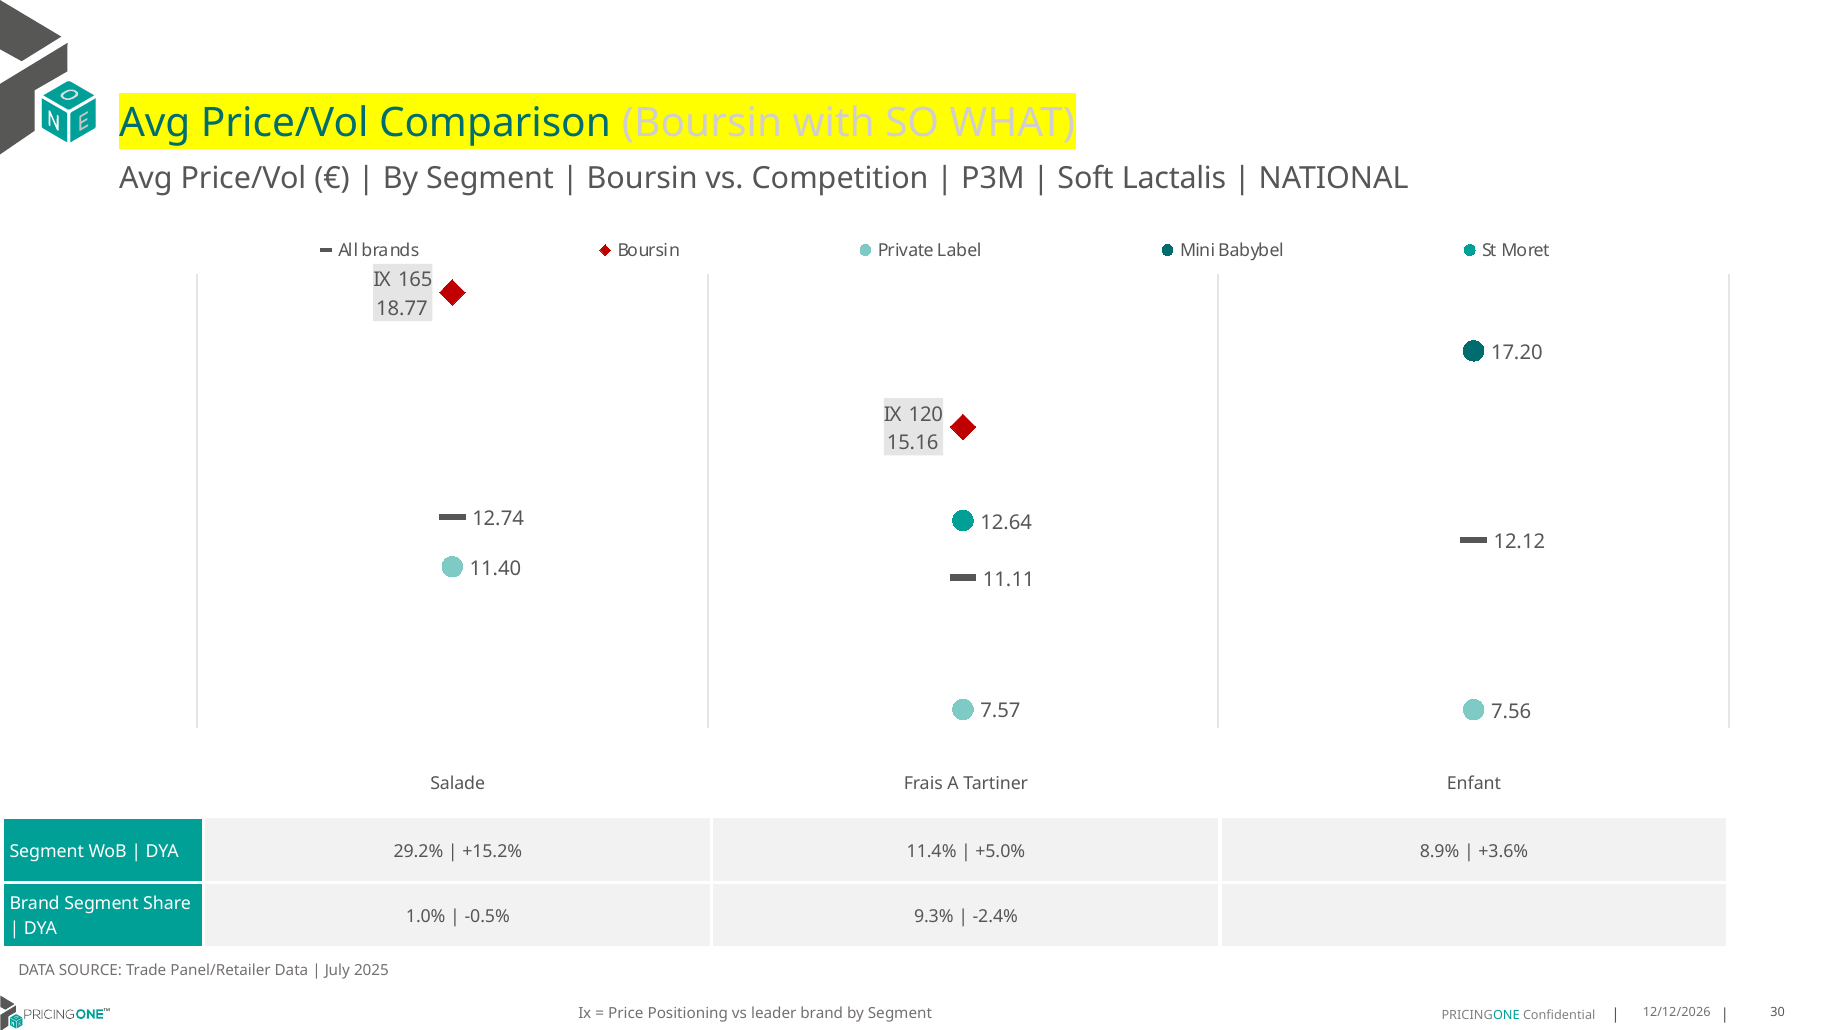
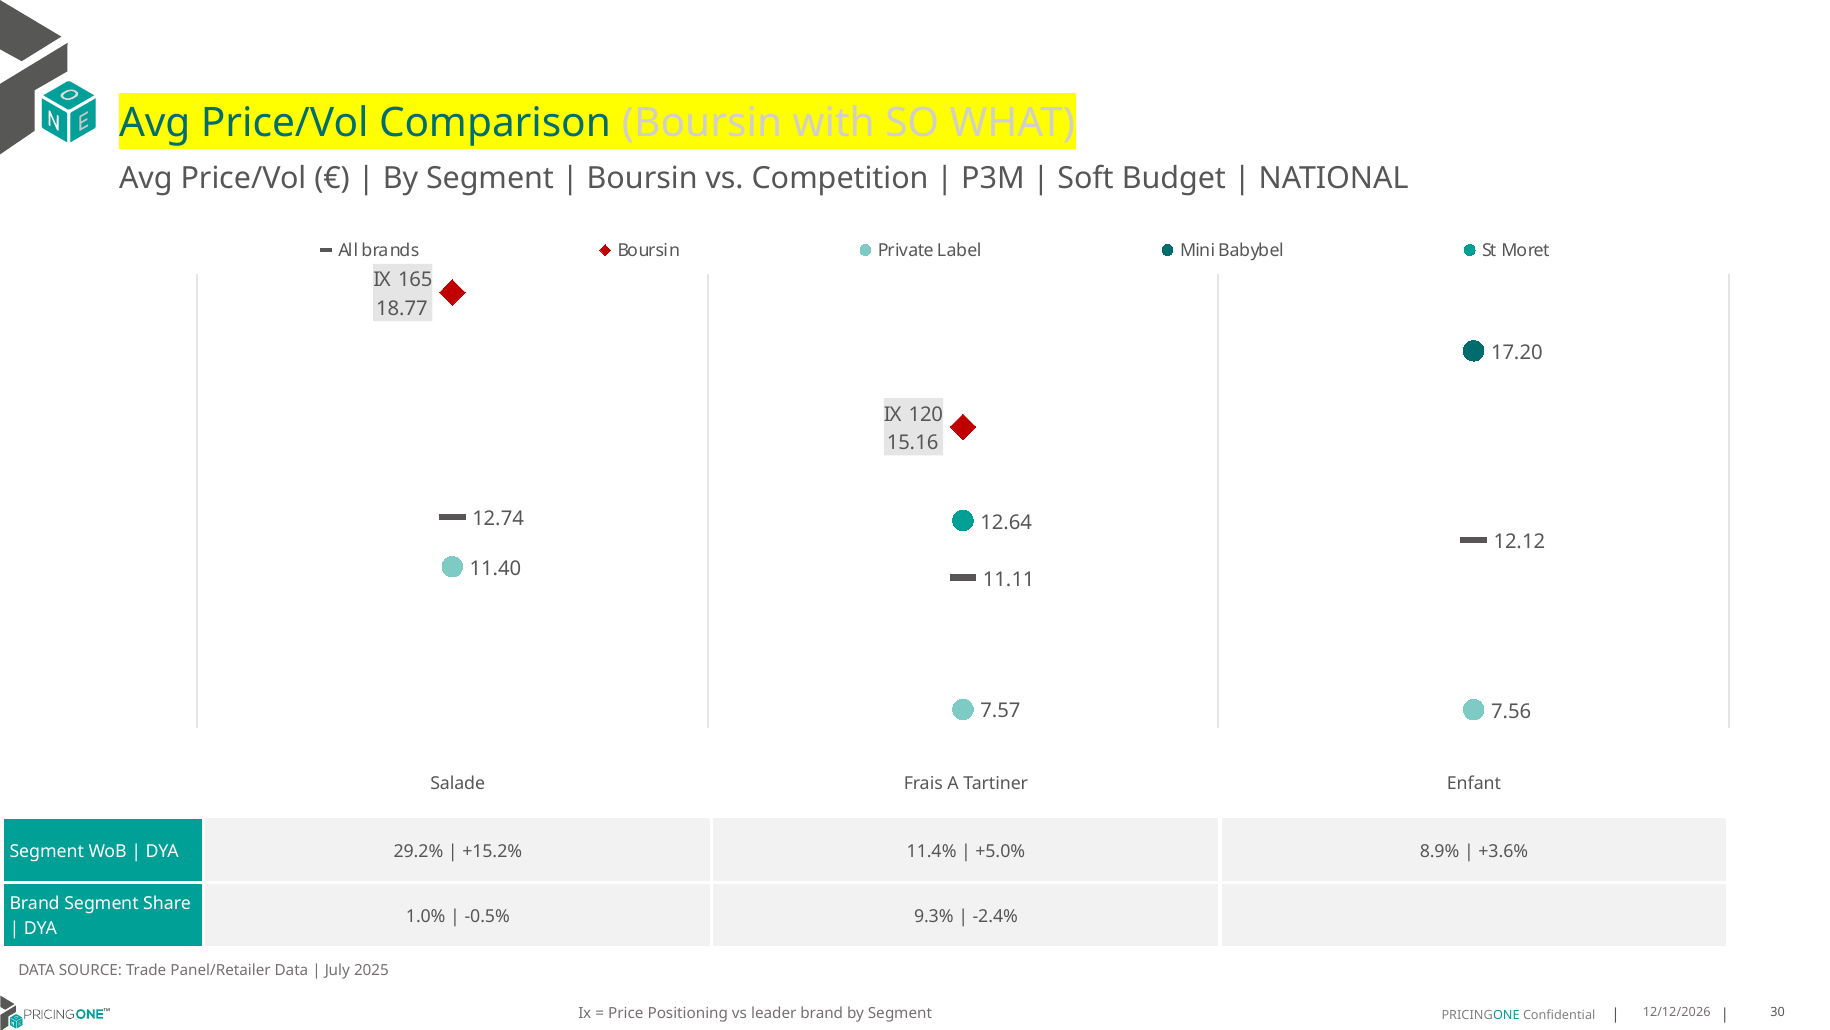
Lactalis: Lactalis -> Budget (1174, 178)
